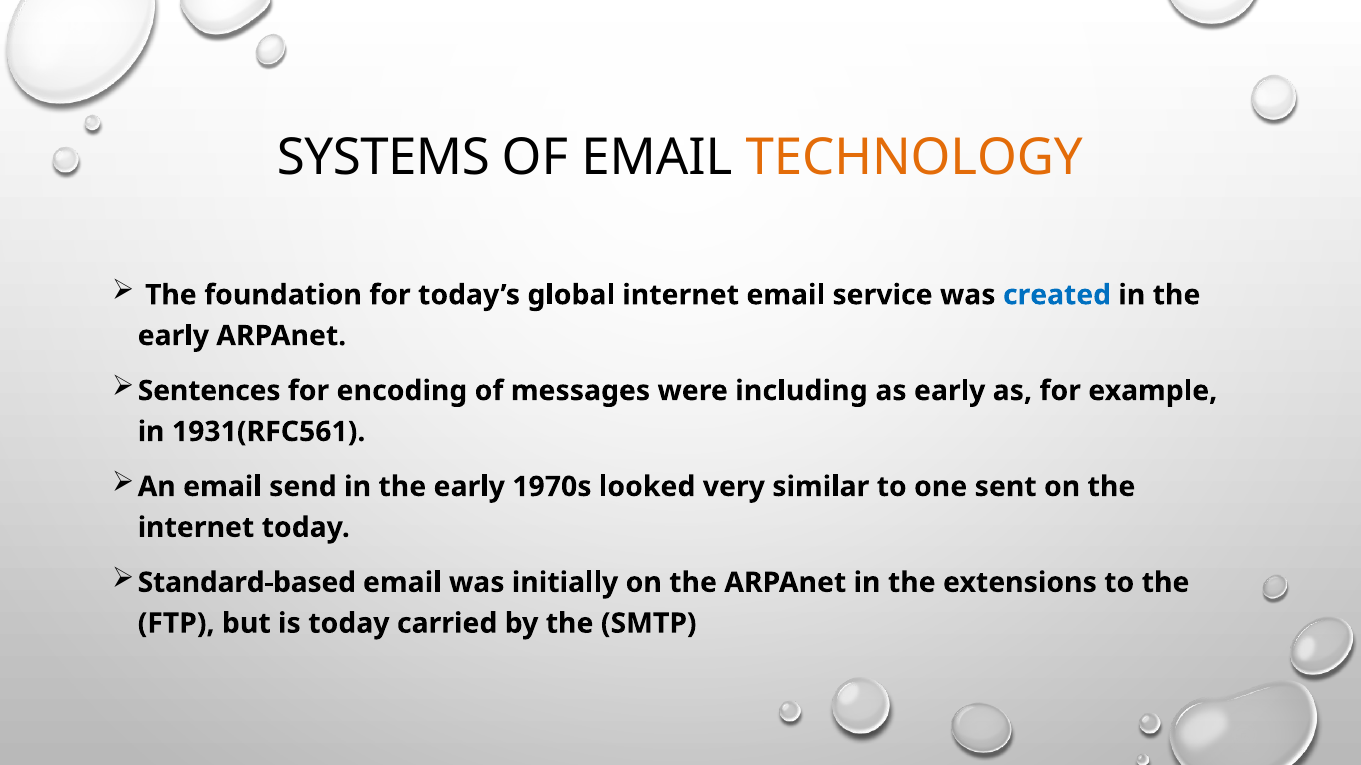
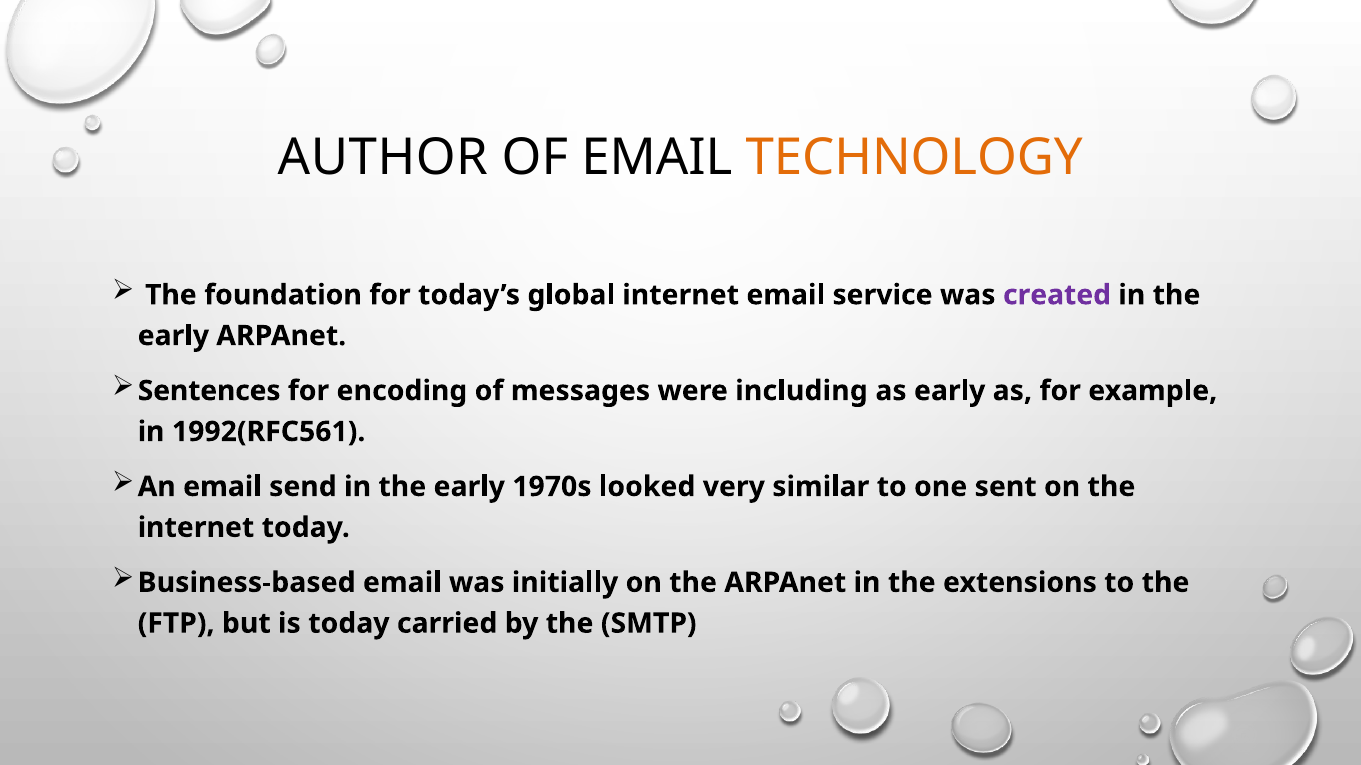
SYSTEMS: SYSTEMS -> AUTHOR (383, 158)
created colour: blue -> purple (1057, 295)
1931(RFC561: 1931(RFC561 -> 1992(RFC561 (269, 432)
Standard-based: Standard-based -> Business-based (247, 583)
